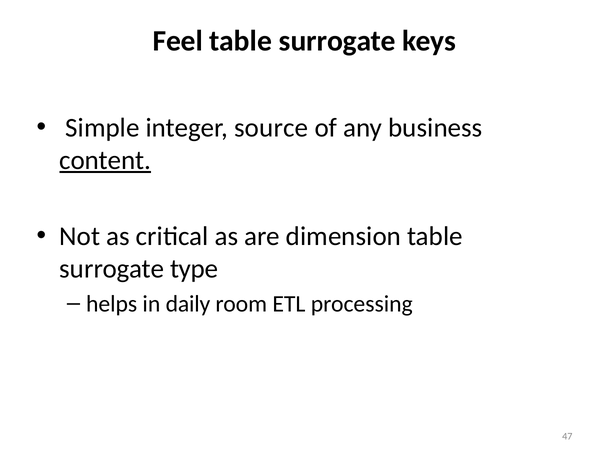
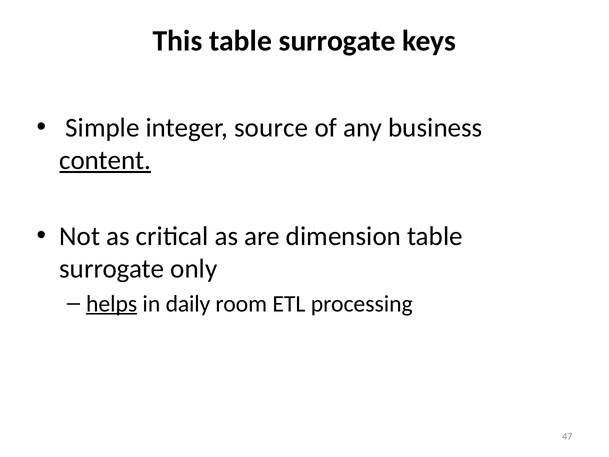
Feel: Feel -> This (178, 41)
type: type -> only (194, 269)
helps underline: none -> present (112, 304)
